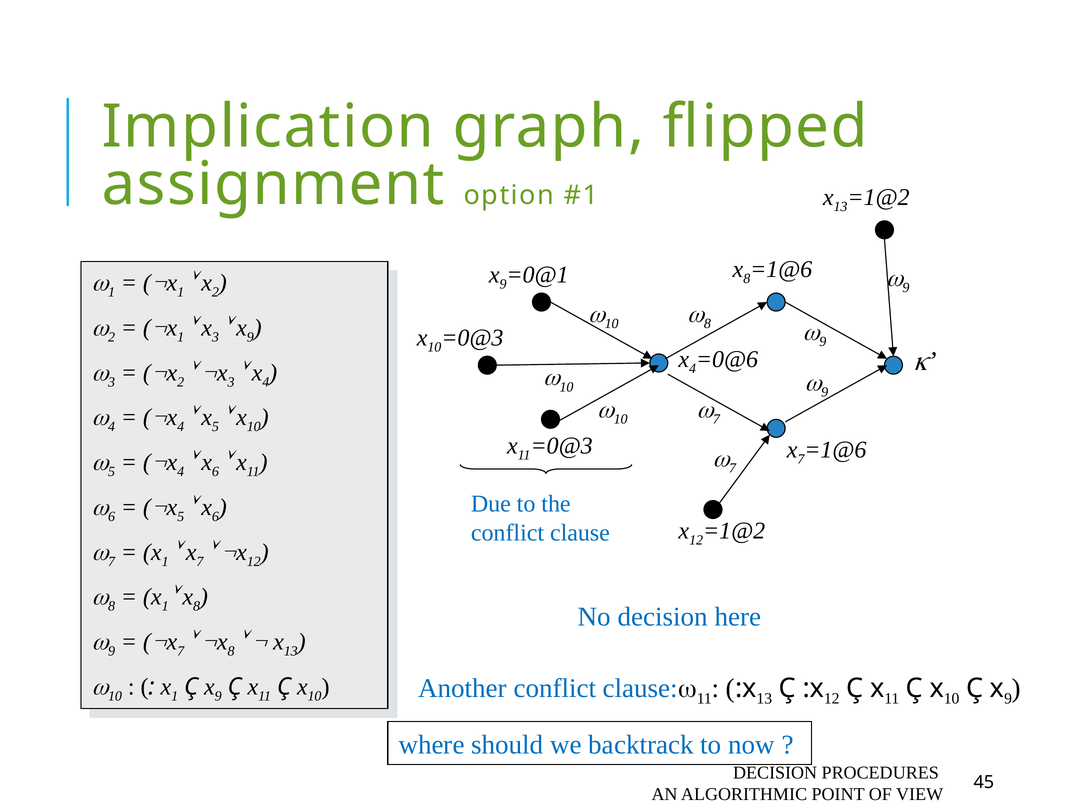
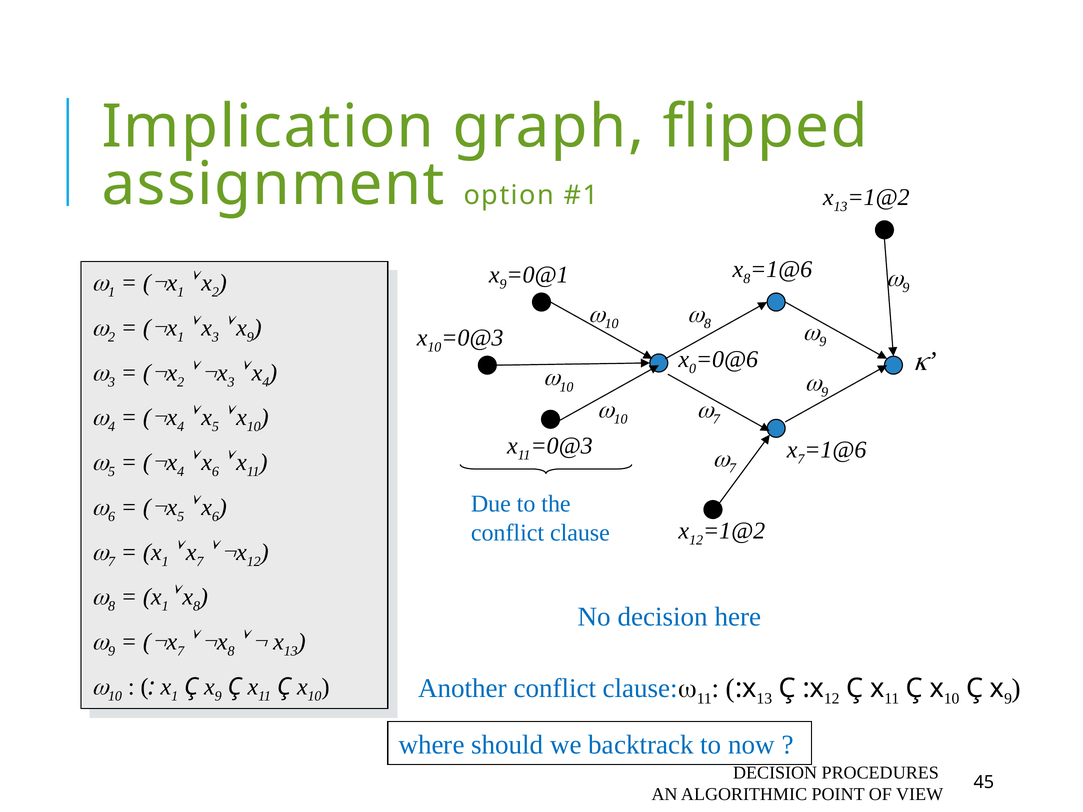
4: 4 -> 0 (693, 369)
